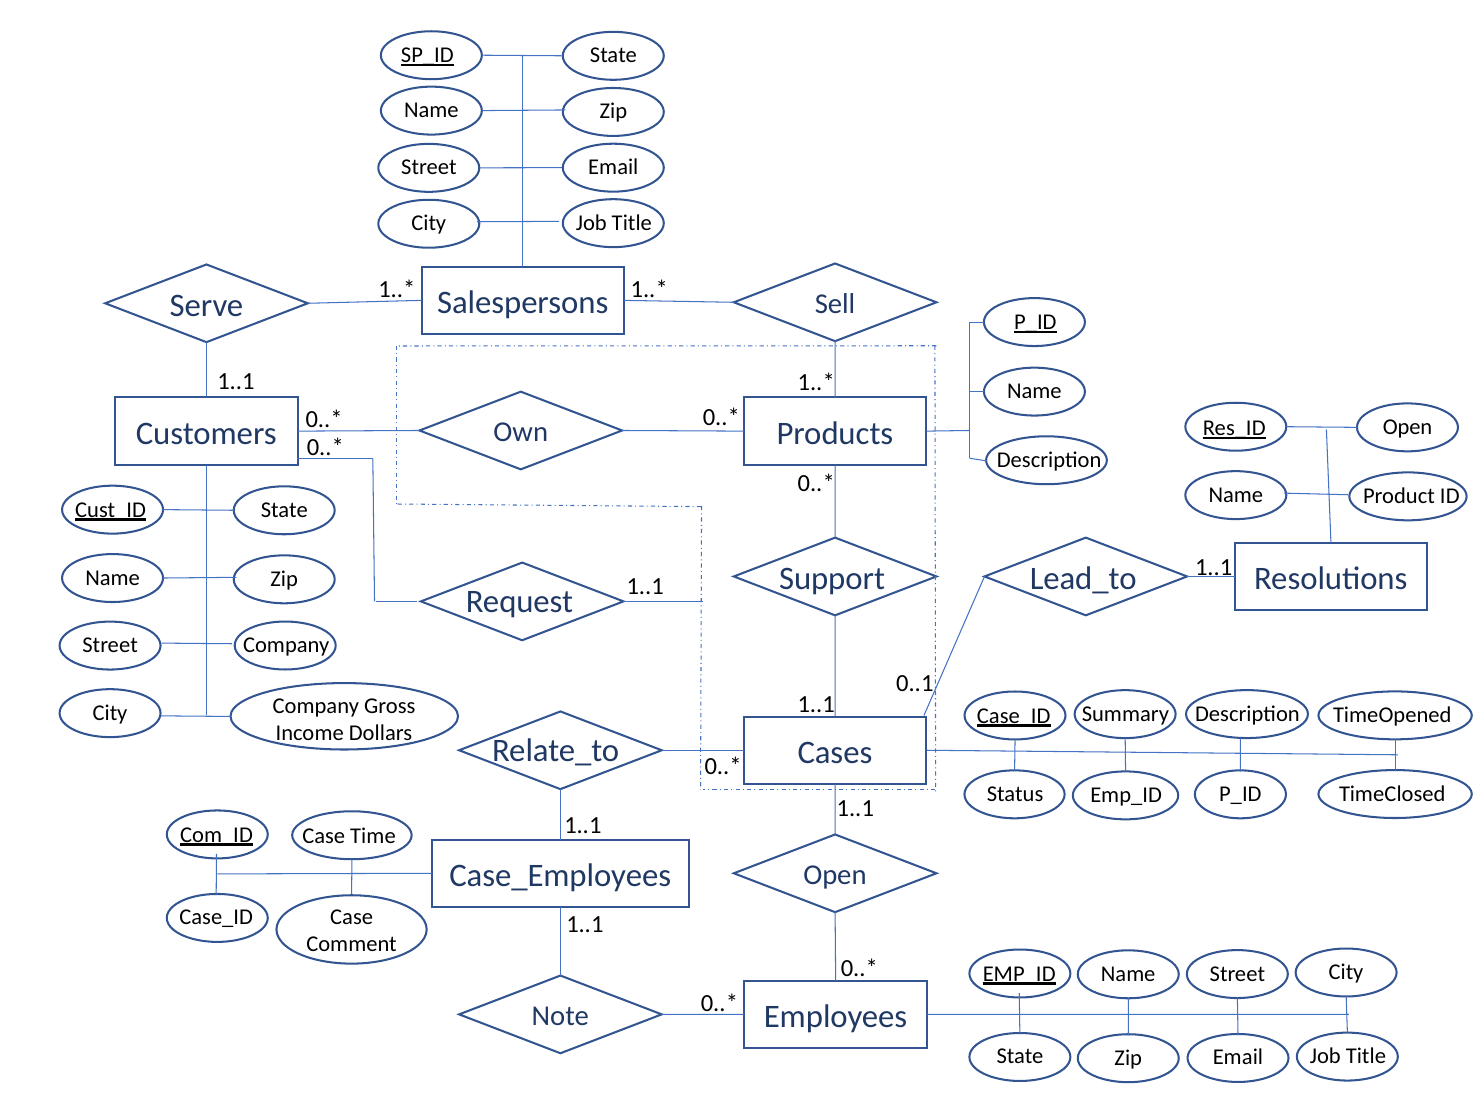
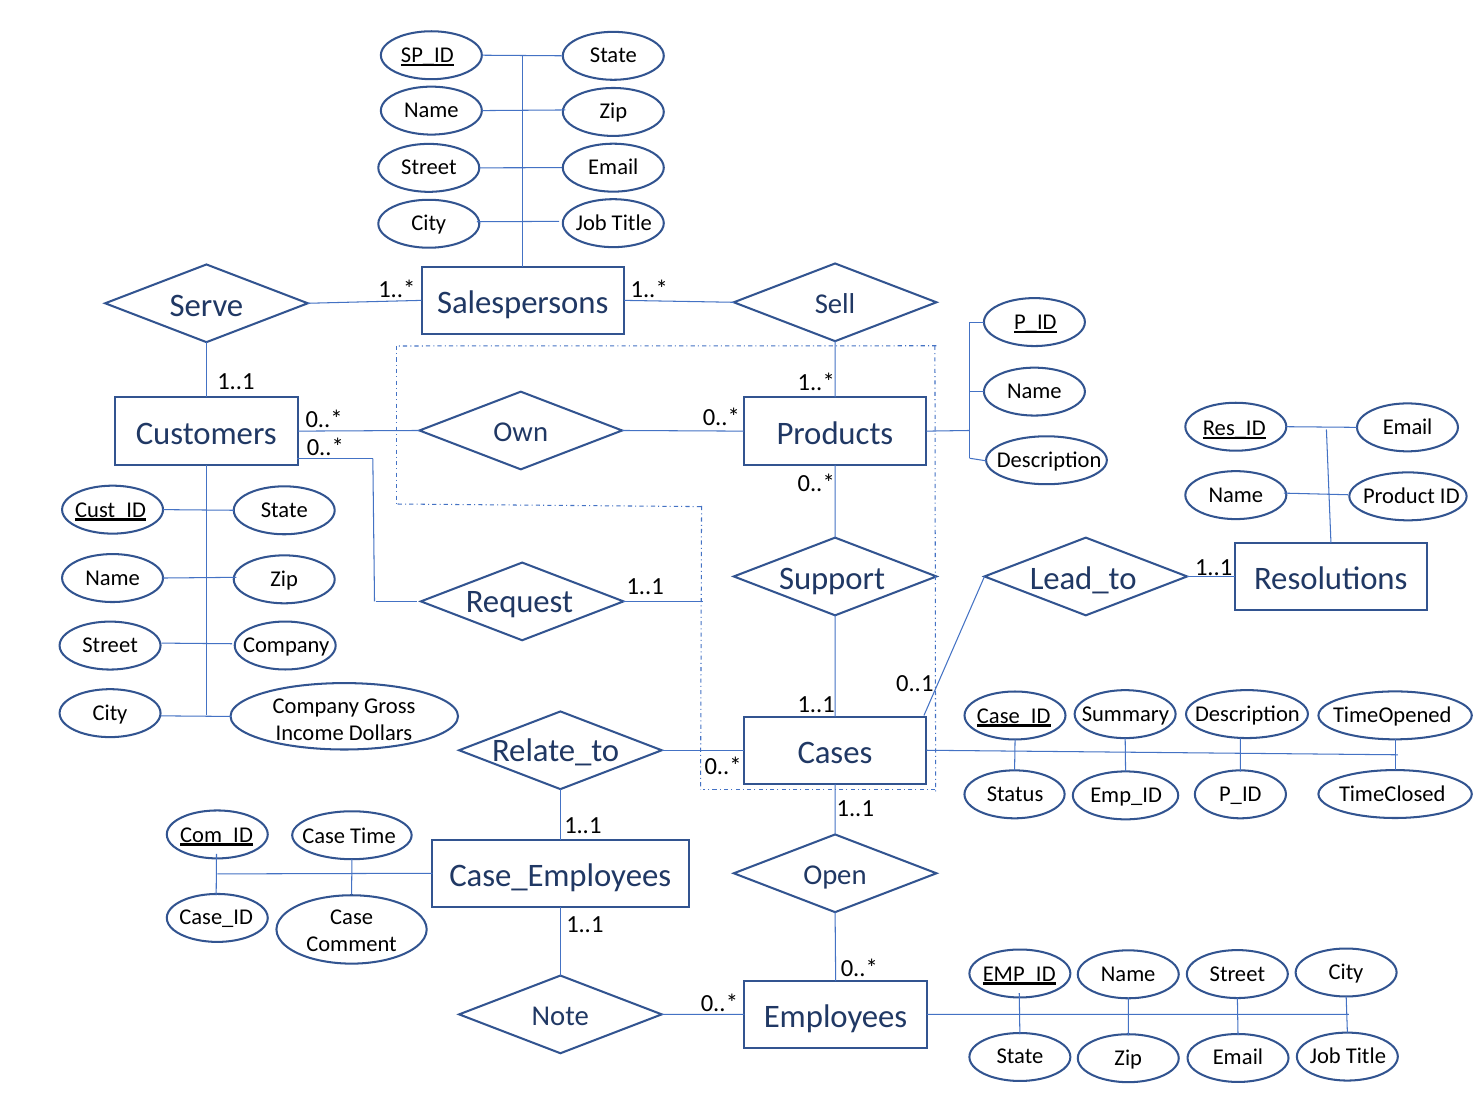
Open: Open -> Email (1408, 427)
